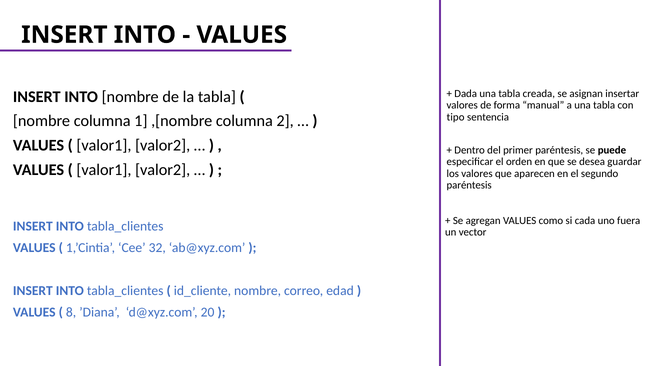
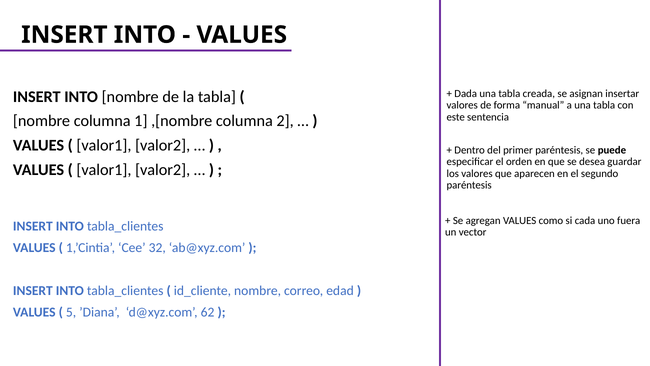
tipo: tipo -> este (456, 117)
8: 8 -> 5 (71, 312)
20: 20 -> 62 (208, 312)
